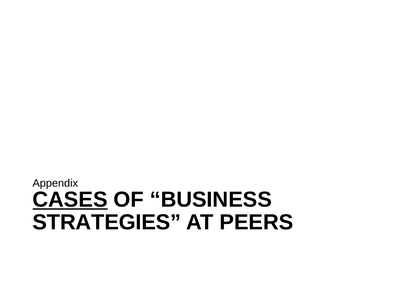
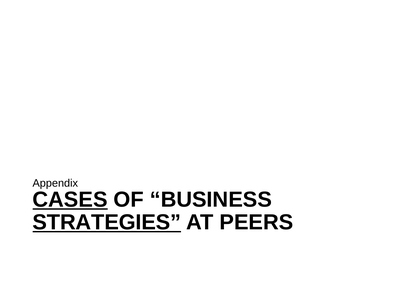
STRATEGIES underline: none -> present (107, 222)
